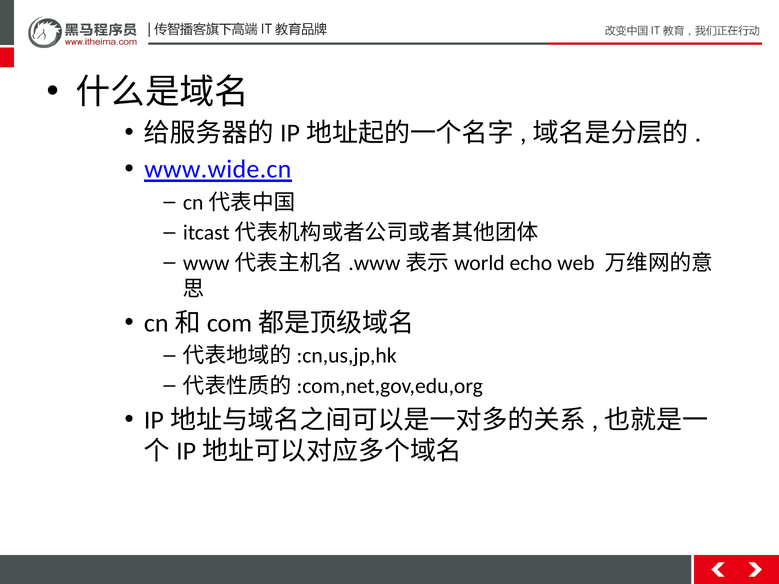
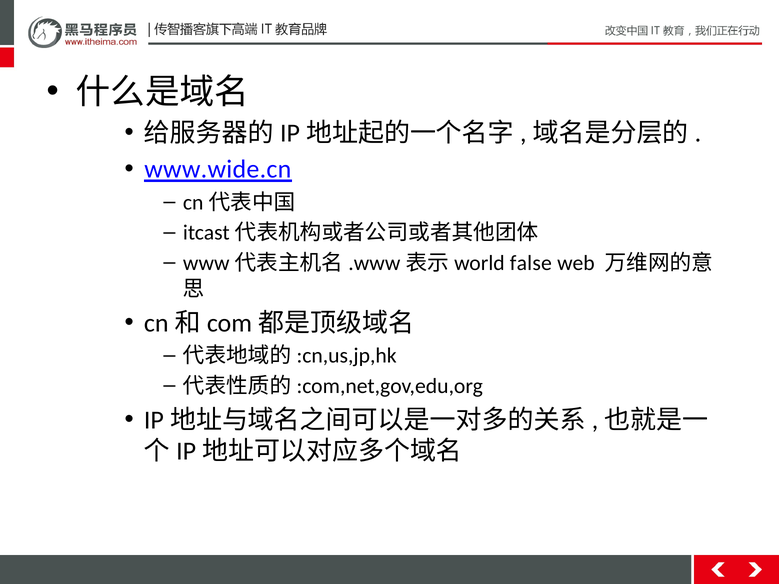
echo: echo -> false (531, 263)
